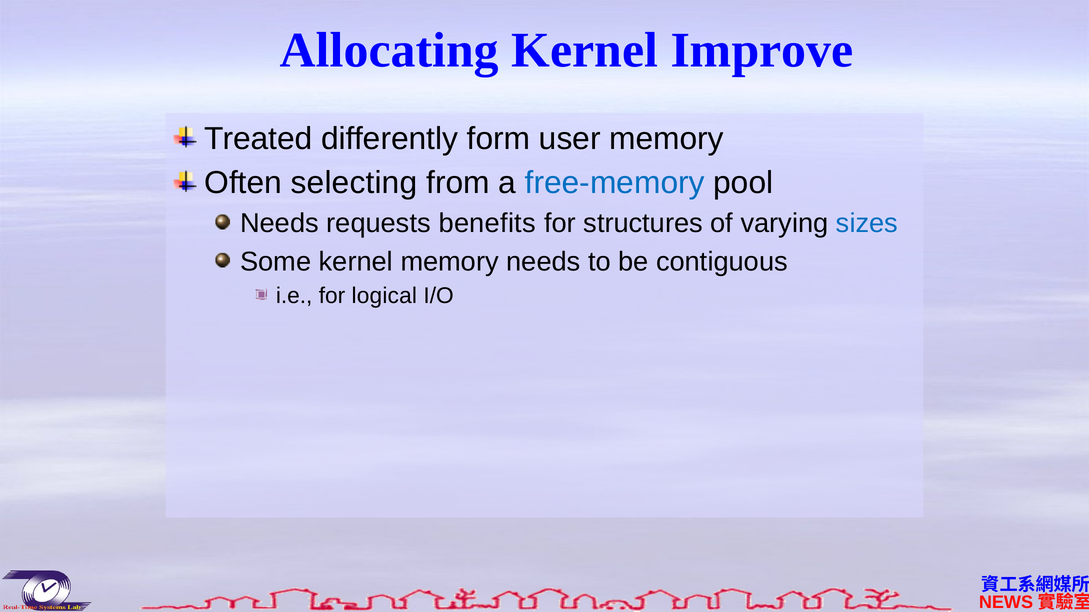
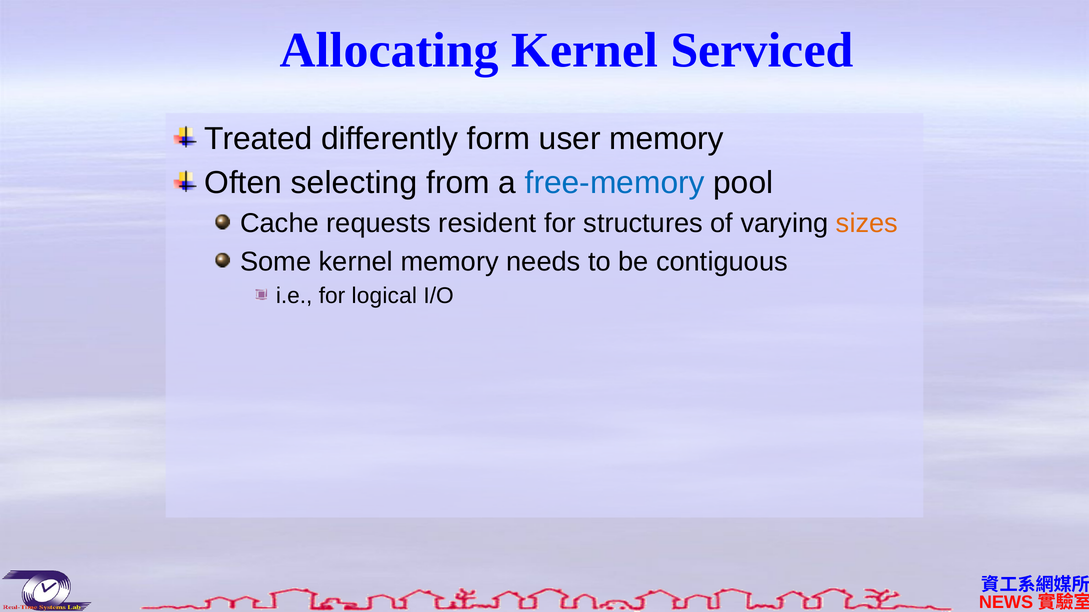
Improve: Improve -> Serviced (762, 51)
Needs: Needs -> Cache (279, 224)
benefits: benefits -> resident (487, 224)
sizes colour: blue -> orange (867, 224)
